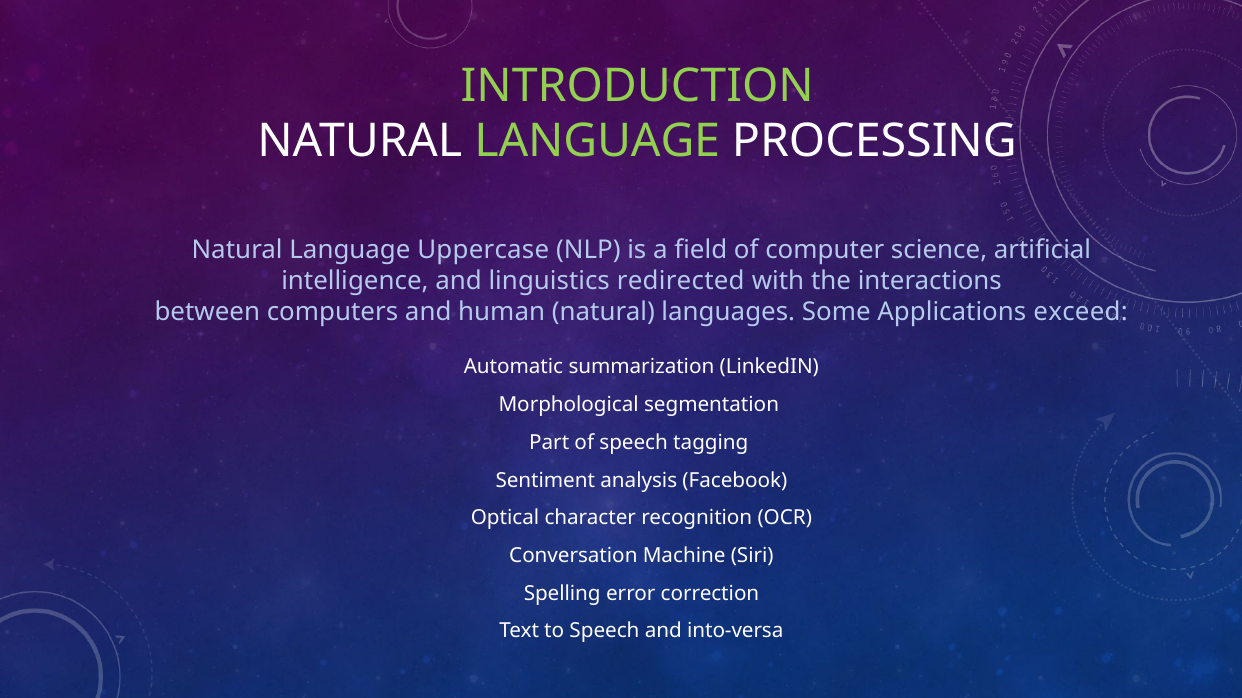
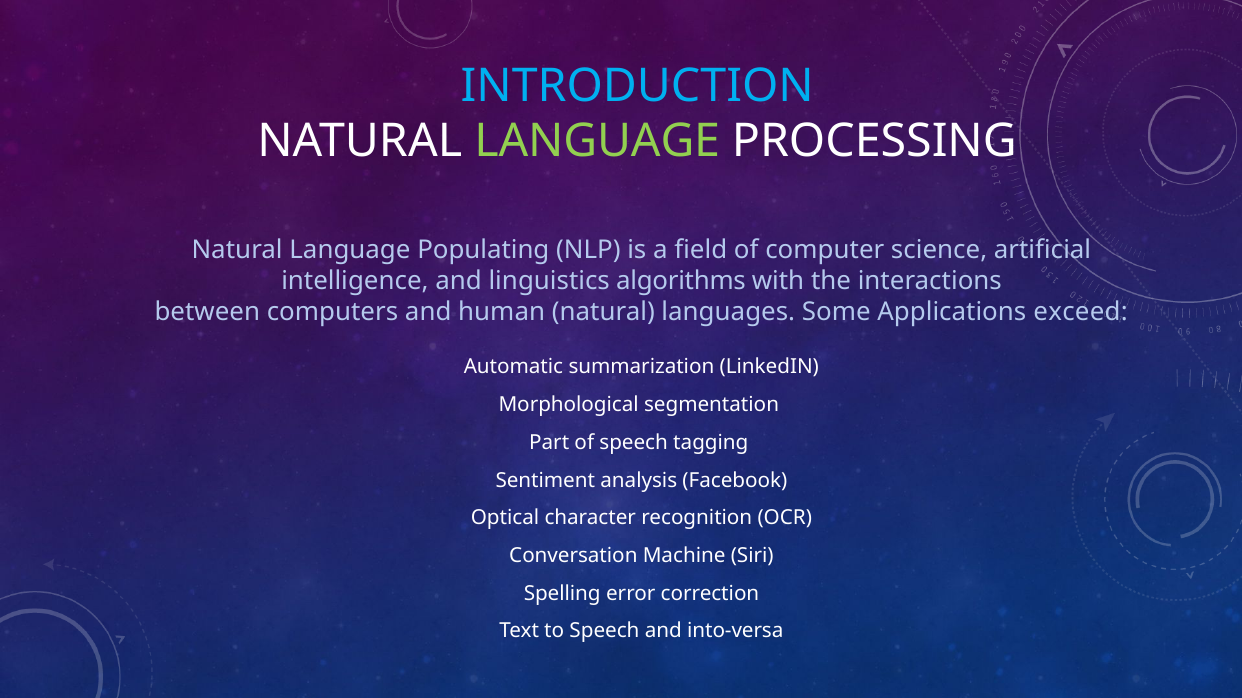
INTRODUCTION colour: light green -> light blue (637, 86)
Uppercase: Uppercase -> Populating (483, 250)
redirected: redirected -> algorithms (681, 281)
